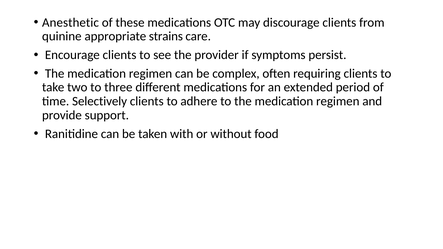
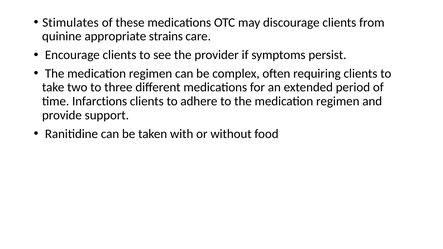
Anesthetic: Anesthetic -> Stimulates (70, 22)
Selectively: Selectively -> Infarctions (100, 101)
